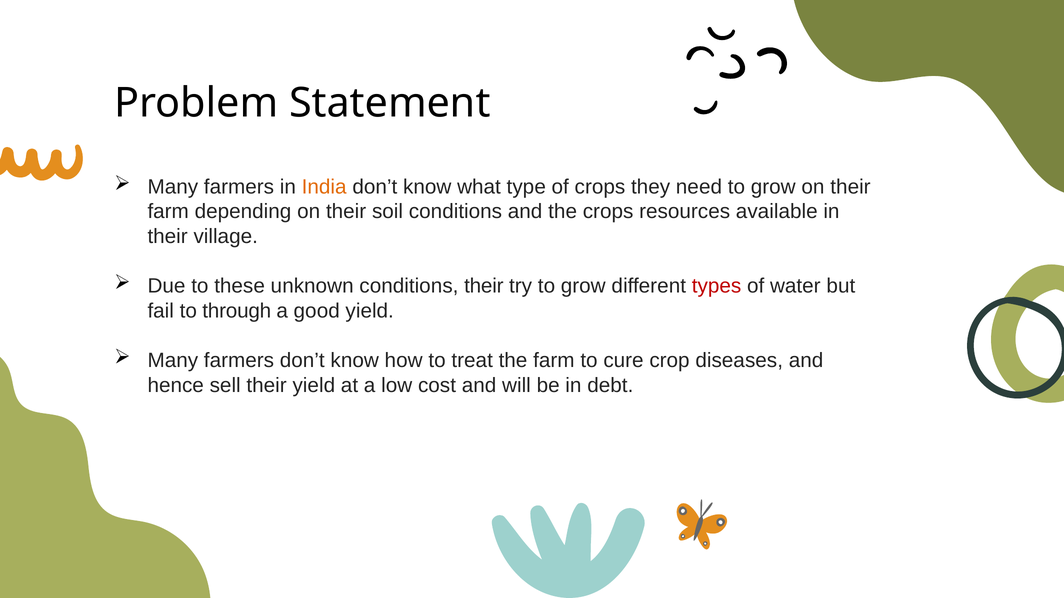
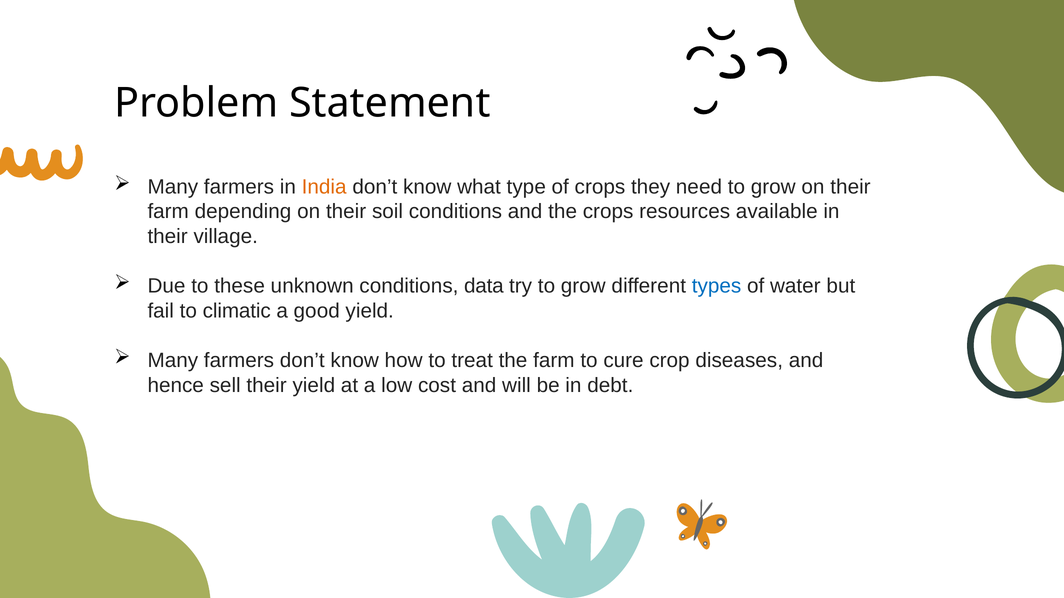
conditions their: their -> data (484, 286)
types colour: red -> blue (717, 286)
through: through -> climatic (237, 311)
